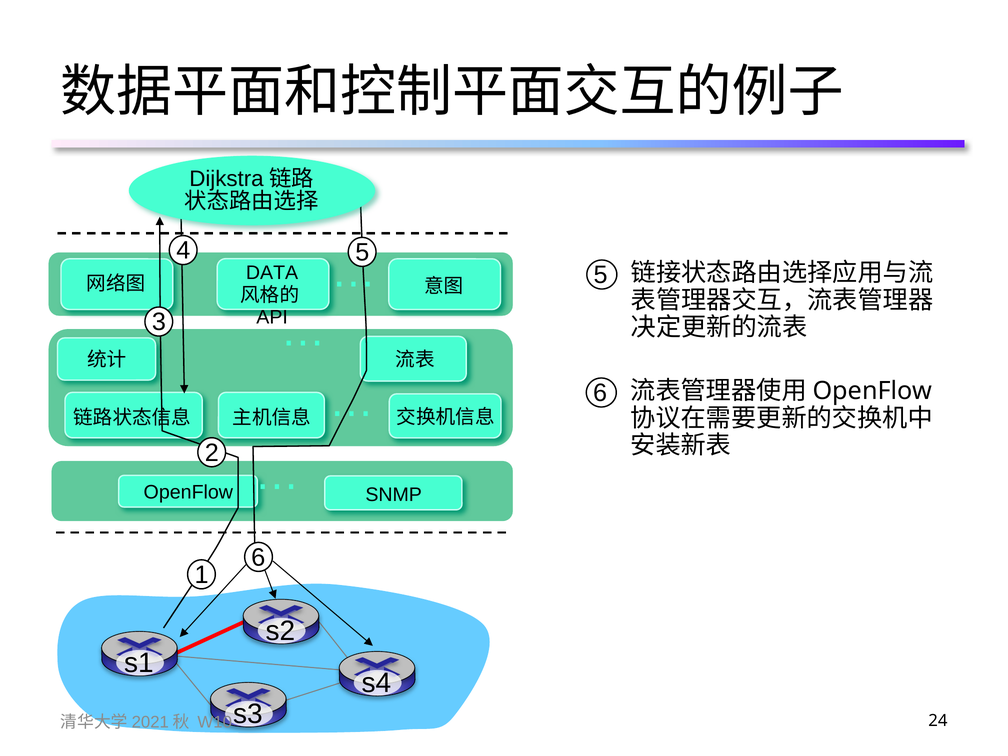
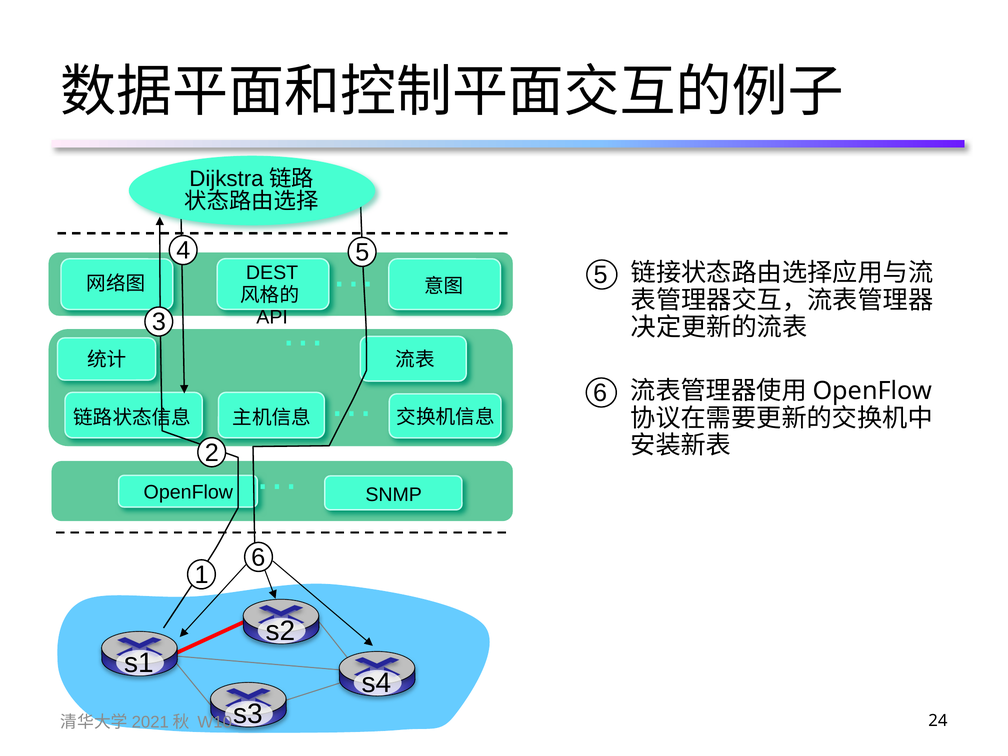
DATA: DATA -> DEST (272, 273)
